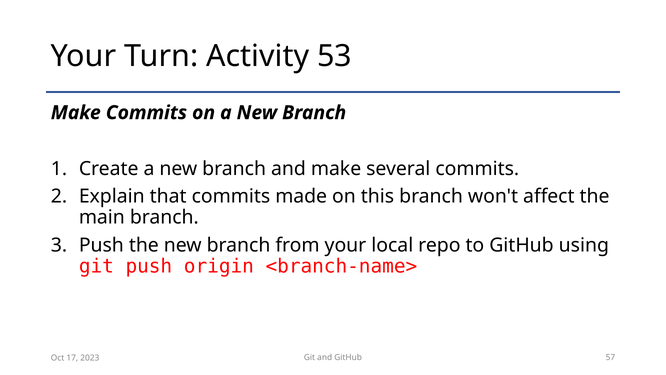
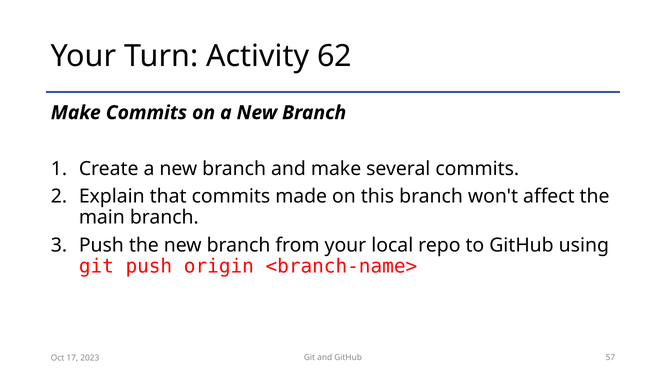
53: 53 -> 62 (334, 56)
